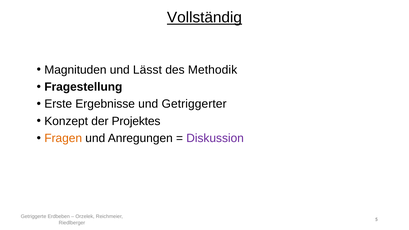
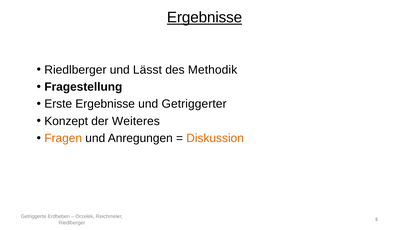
Vollständig: Vollständig -> Ergebnisse (205, 17)
Magnituden: Magnituden -> Riedlberger (75, 70)
Projektes: Projektes -> Weiteres (136, 121)
Diskussion colour: purple -> orange (215, 138)
